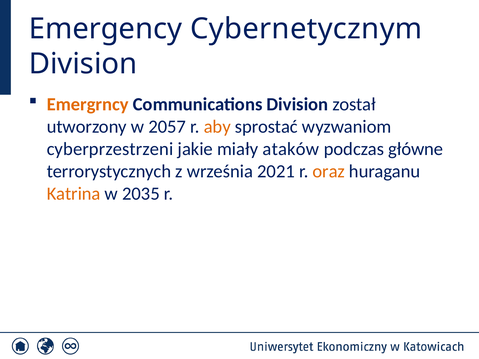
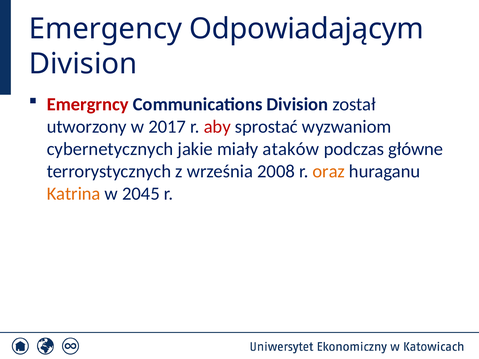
Cybernetycznym: Cybernetycznym -> Odpowiadającym (307, 29)
Emergrncy colour: orange -> red (88, 104)
2057: 2057 -> 2017 (167, 127)
aby colour: orange -> red (217, 127)
cyberprzestrzeni: cyberprzestrzeni -> cybernetycznych (110, 149)
2021: 2021 -> 2008 (276, 171)
2035: 2035 -> 2045 (141, 194)
